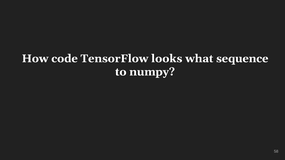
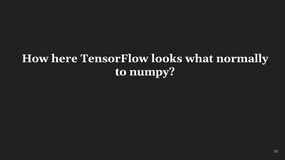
code: code -> here (64, 59)
sequence: sequence -> normally (242, 59)
